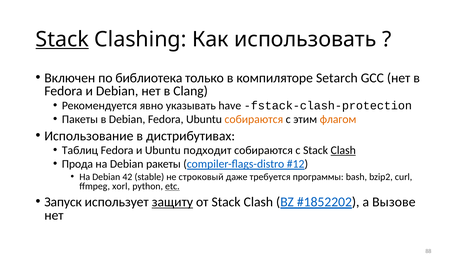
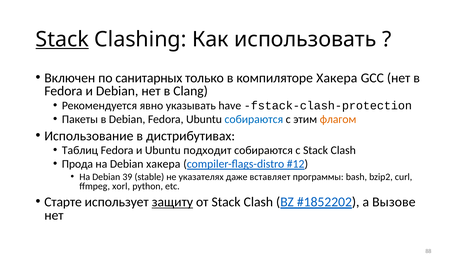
библиотека: библиотека -> санитарных (149, 78)
компиляторе Setarch: Setarch -> Хакера (337, 78)
собираются colour: orange -> blue (254, 119)
Clash underline: present -> none (343, 150)
Debian ракеты: ракеты -> хакера (163, 164)
42: 42 -> 39 (127, 177)
строковый: строковый -> указателях (201, 177)
требуется: требуется -> вставляет (270, 177)
etc underline: present -> none (172, 186)
Запуск: Запуск -> Старте (63, 202)
